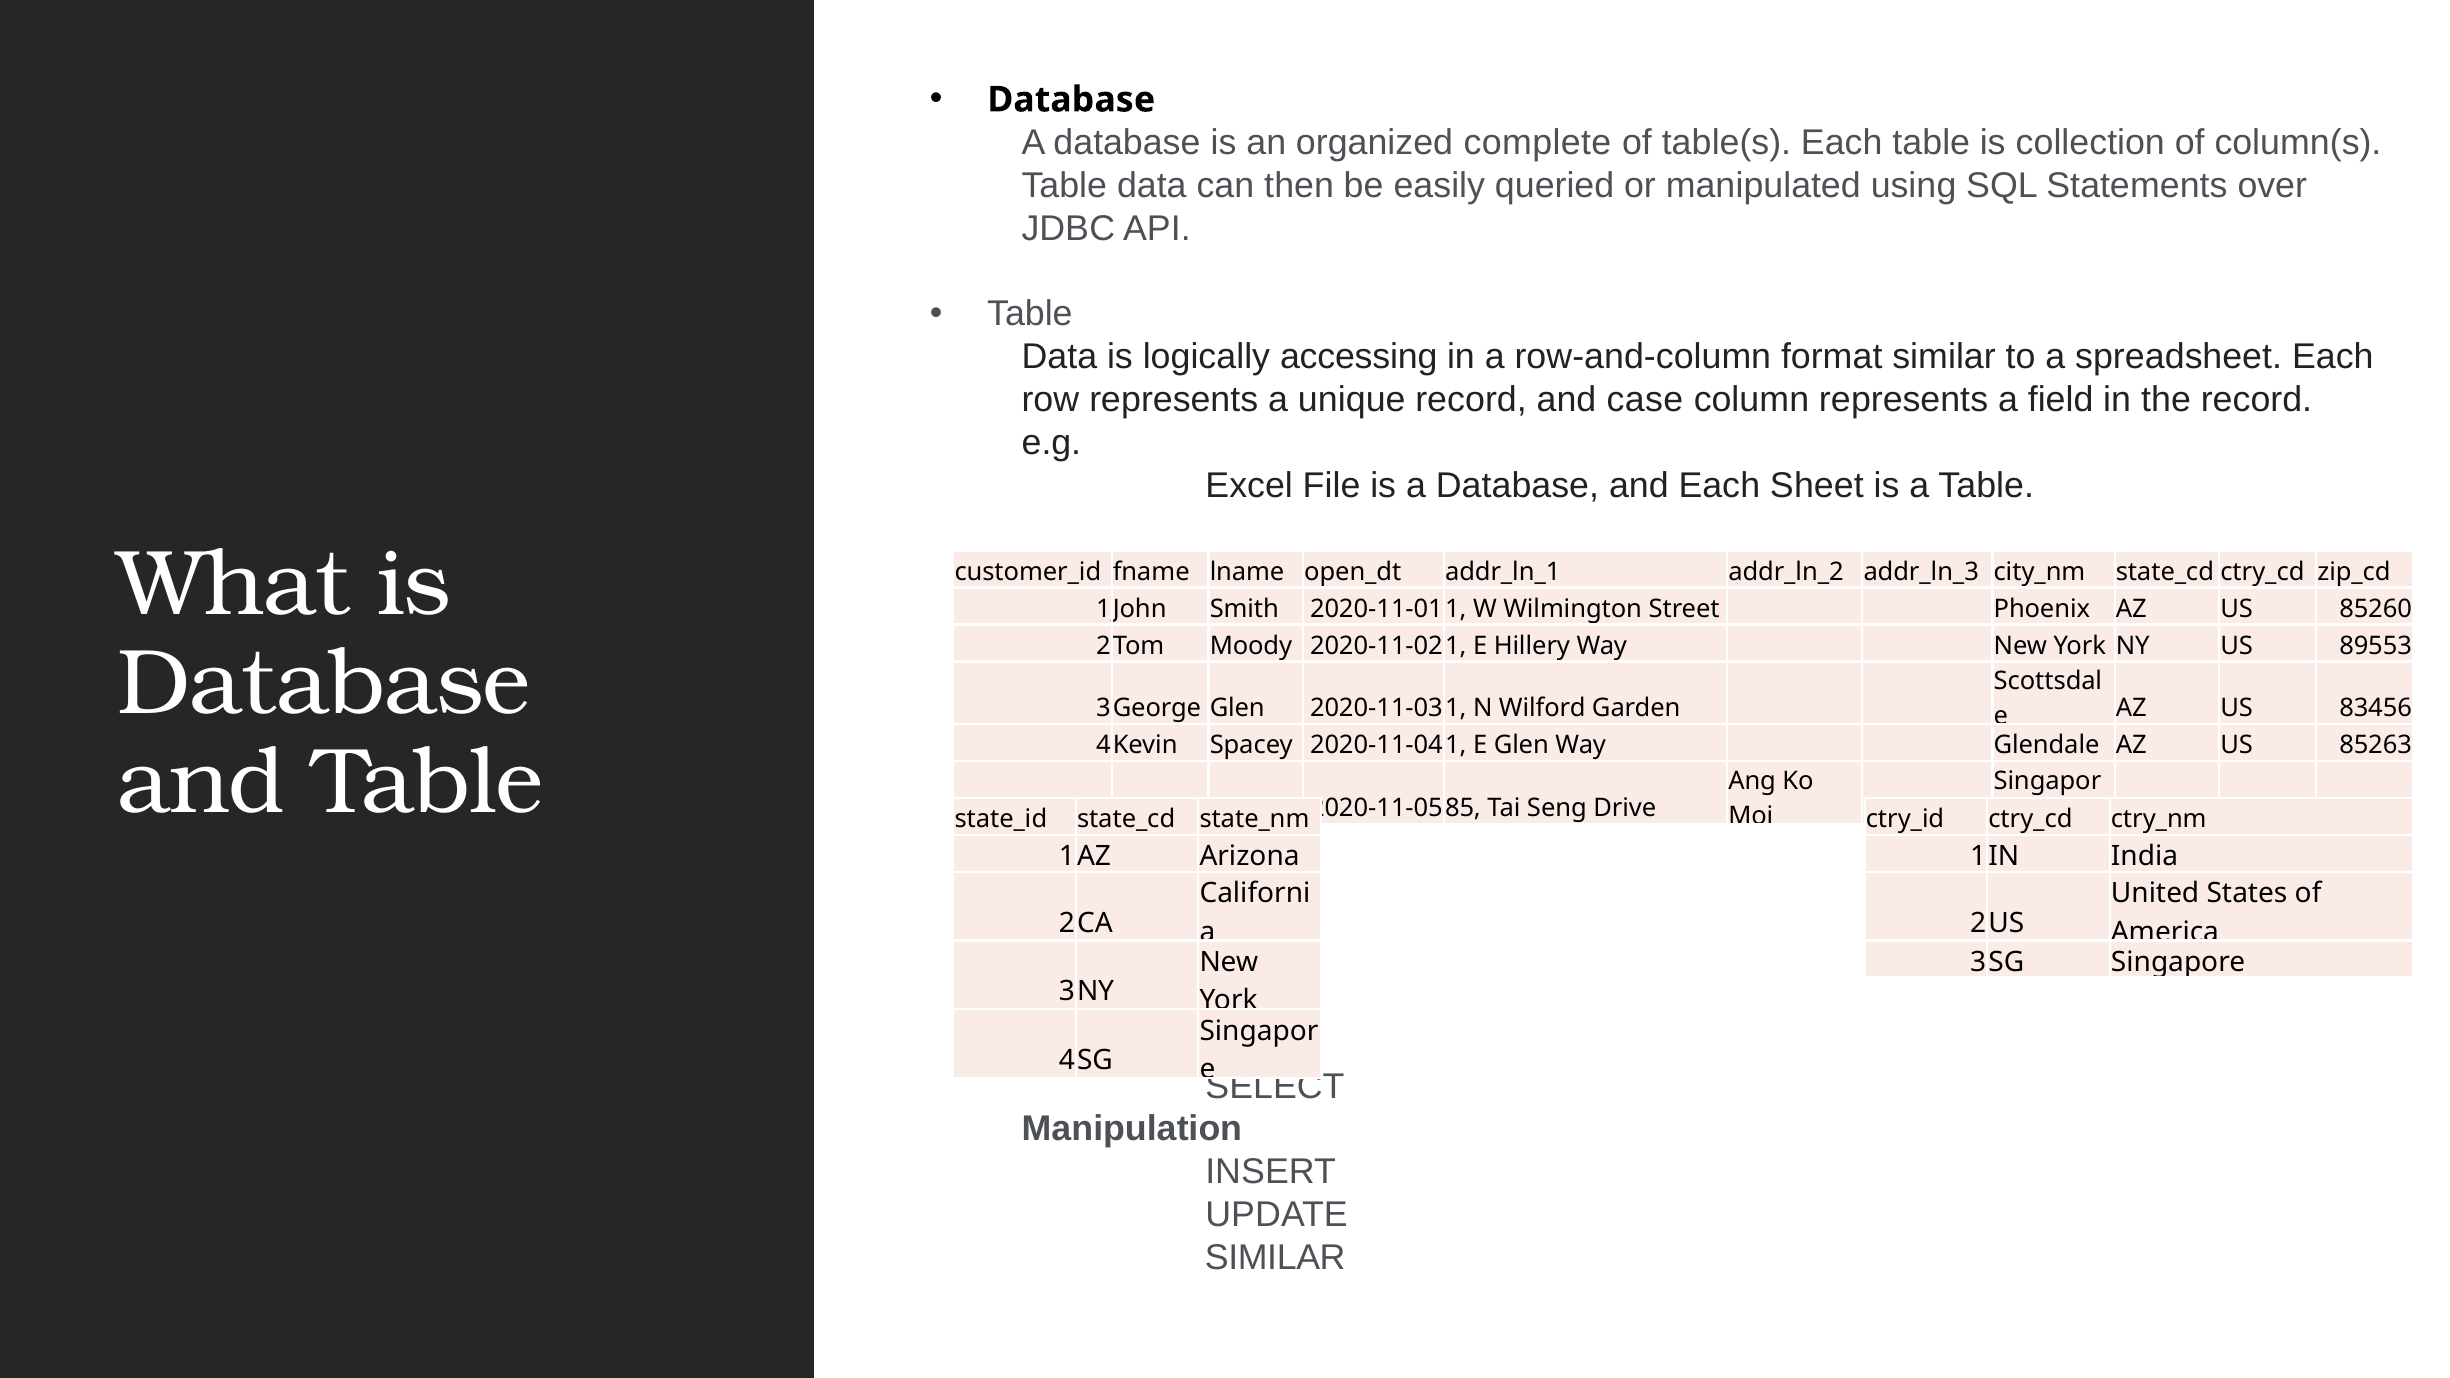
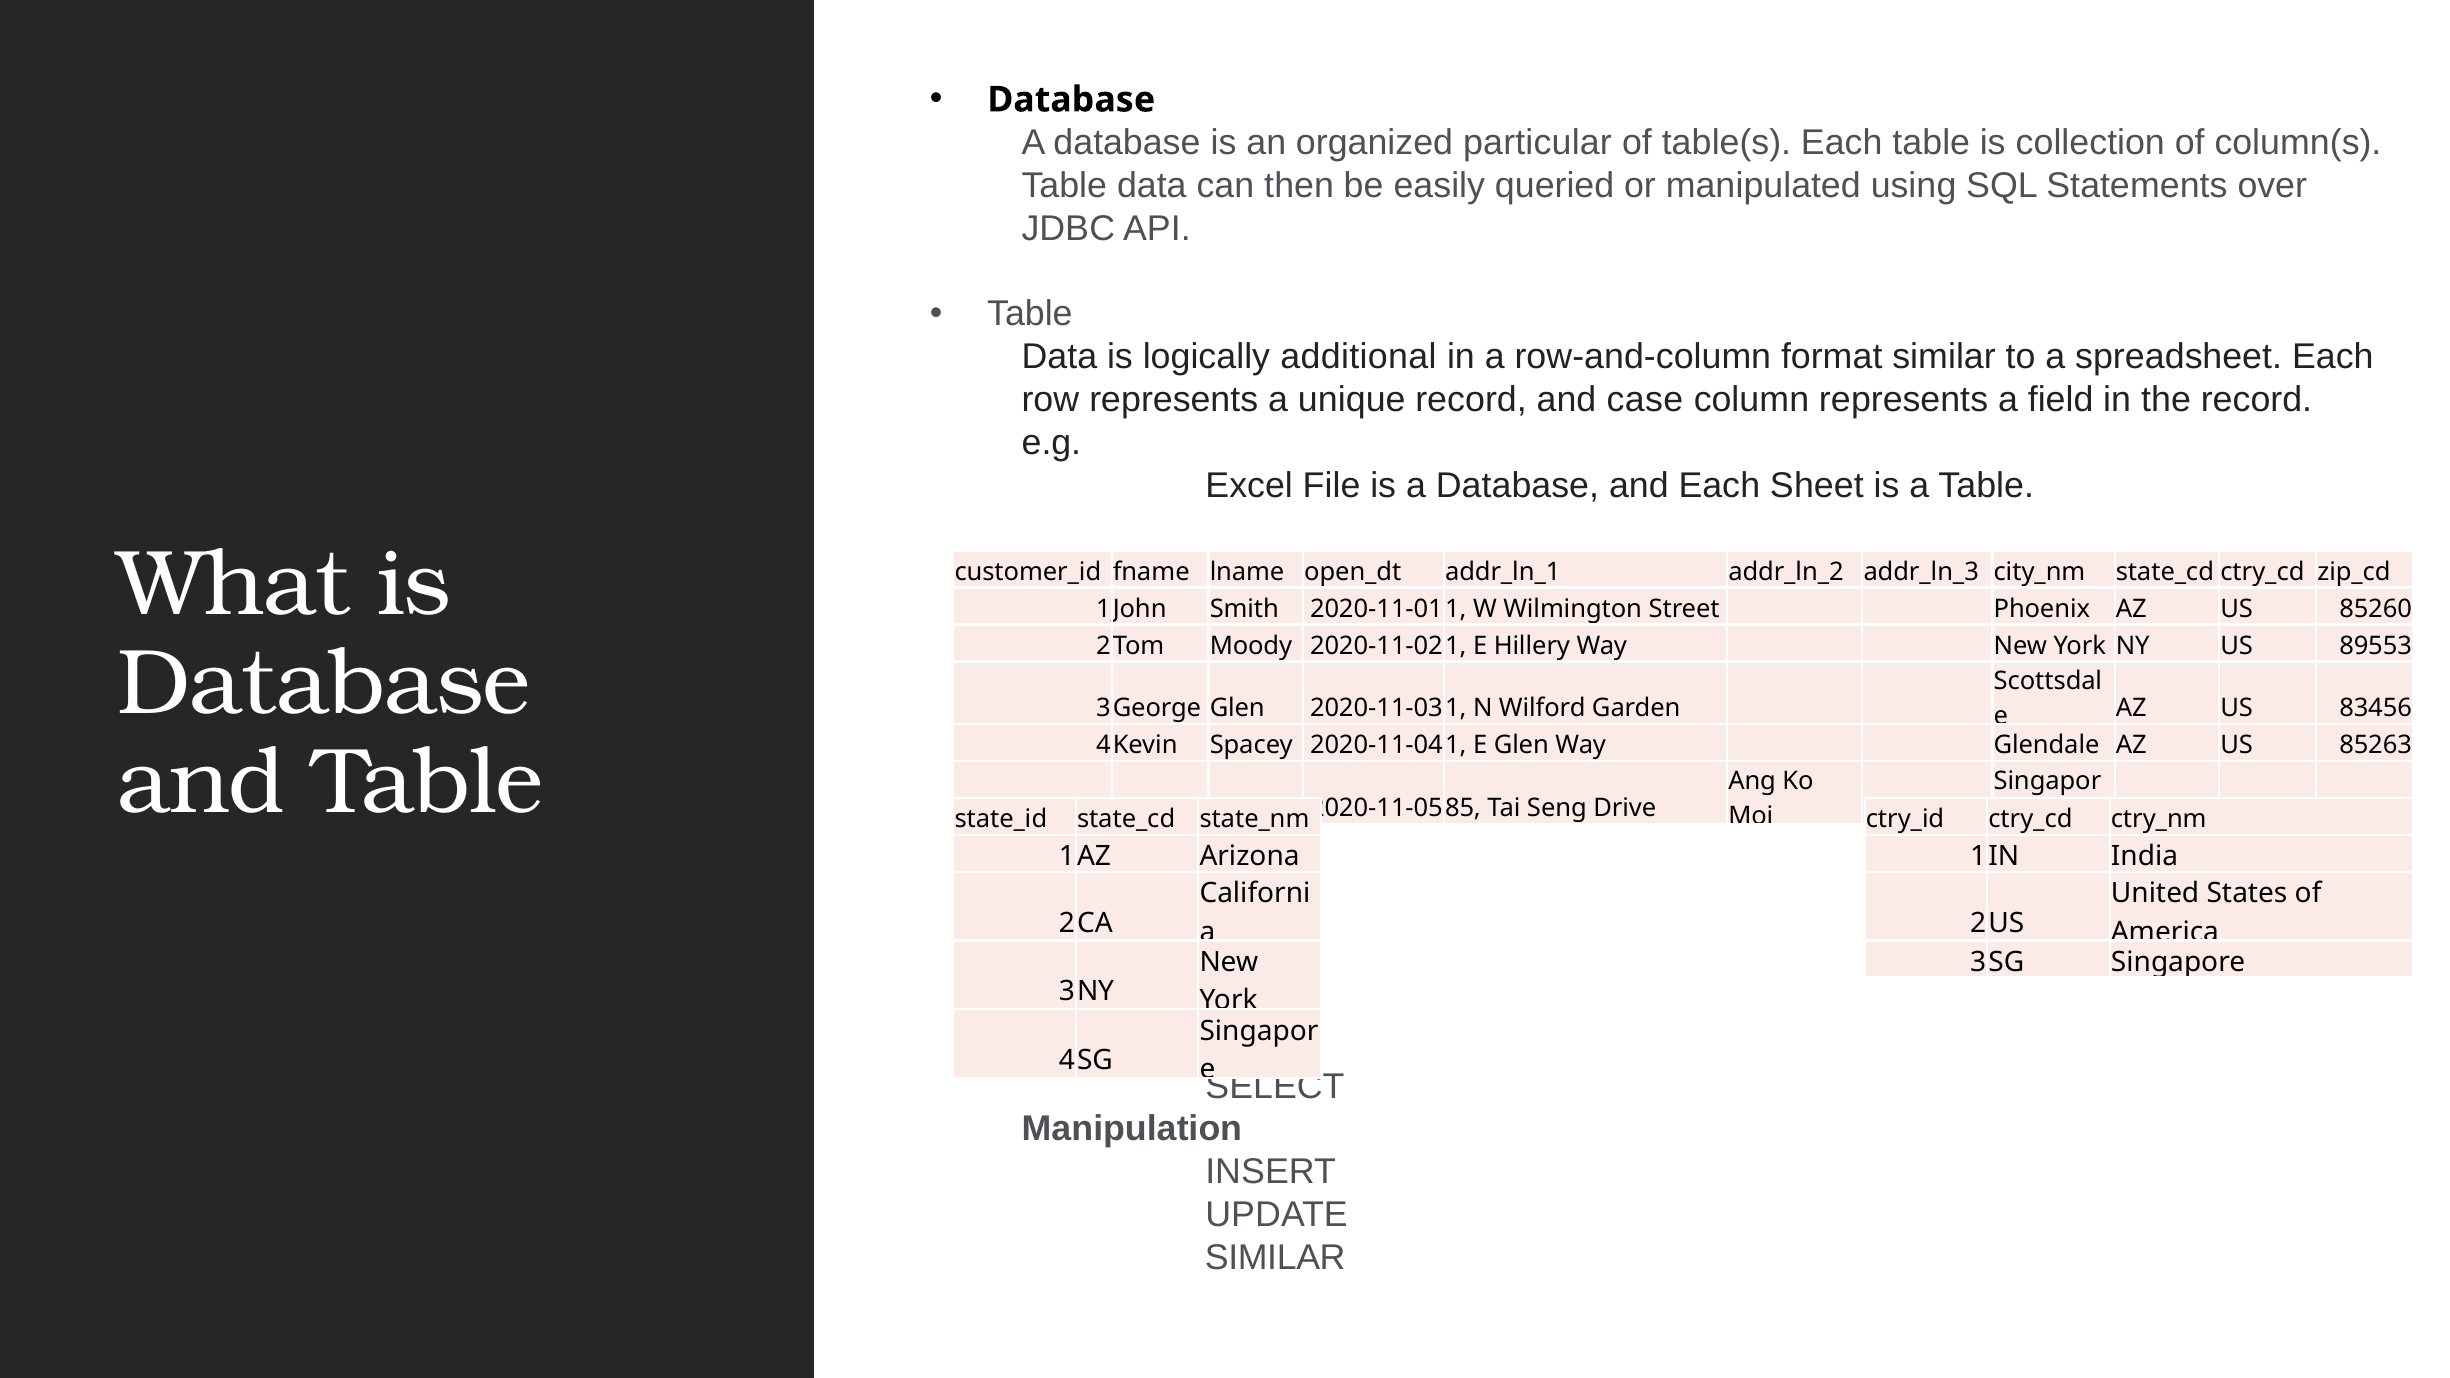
complete: complete -> particular (1538, 143)
accessing: accessing -> additional (1358, 357)
